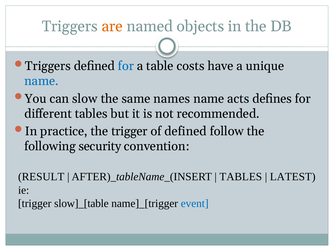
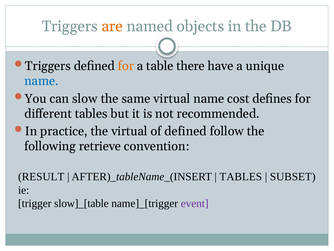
for colour: blue -> orange (126, 66)
costs: costs -> there (191, 66)
same names: names -> virtual (172, 98)
acts: acts -> cost (238, 98)
the trigger: trigger -> virtual (129, 131)
security: security -> retrieve (100, 146)
LATEST: LATEST -> SUBSET (293, 176)
event colour: blue -> purple (195, 203)
